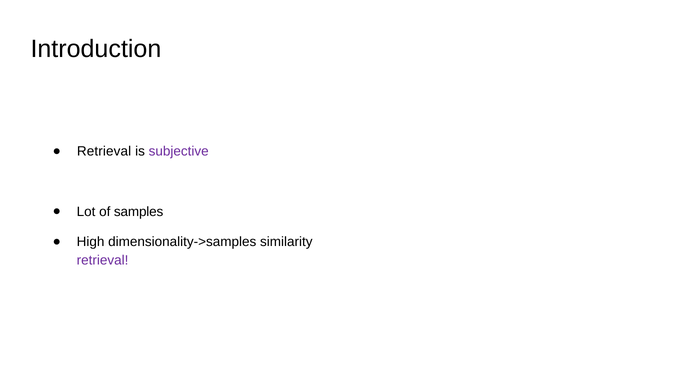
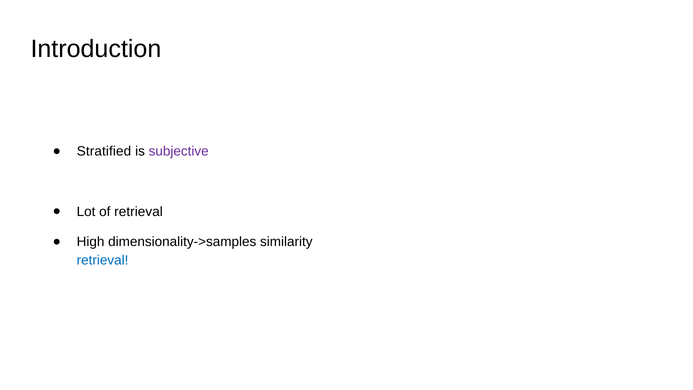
Retrieval: Retrieval -> Stratified (104, 151)
of samples: samples -> retrieval (139, 212)
retrieval colour: purple -> blue (103, 260)
